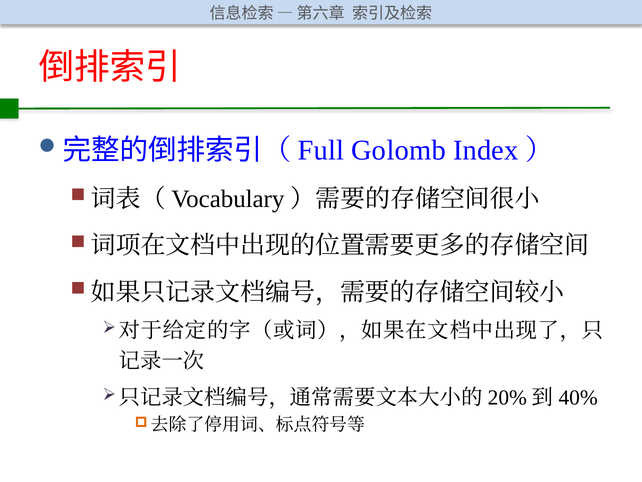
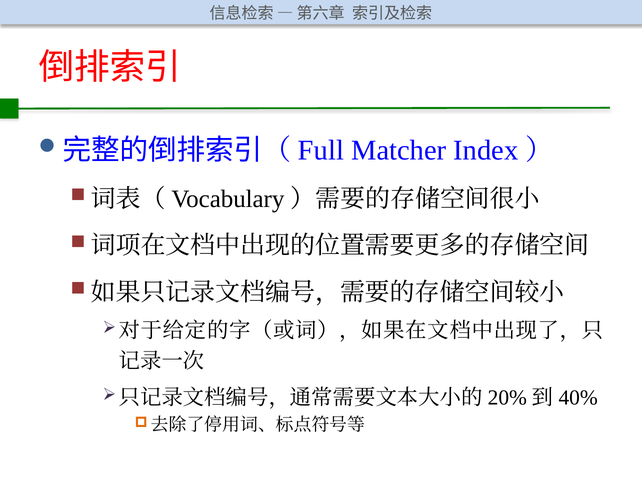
Golomb: Golomb -> Matcher (399, 150)
